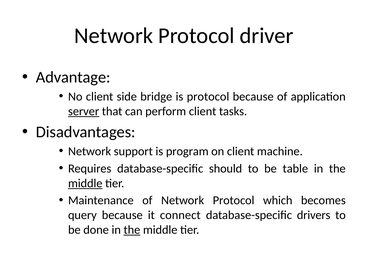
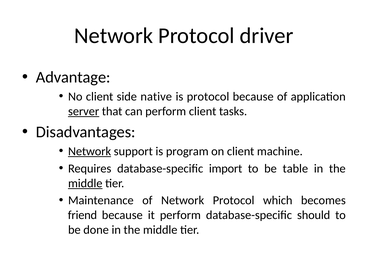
bridge: bridge -> native (156, 97)
Network underline: none -> present (90, 151)
should: should -> import (226, 169)
query: query -> friend (82, 215)
it connect: connect -> perform (180, 215)
drivers: drivers -> should (314, 215)
the underline: present -> none (132, 230)
